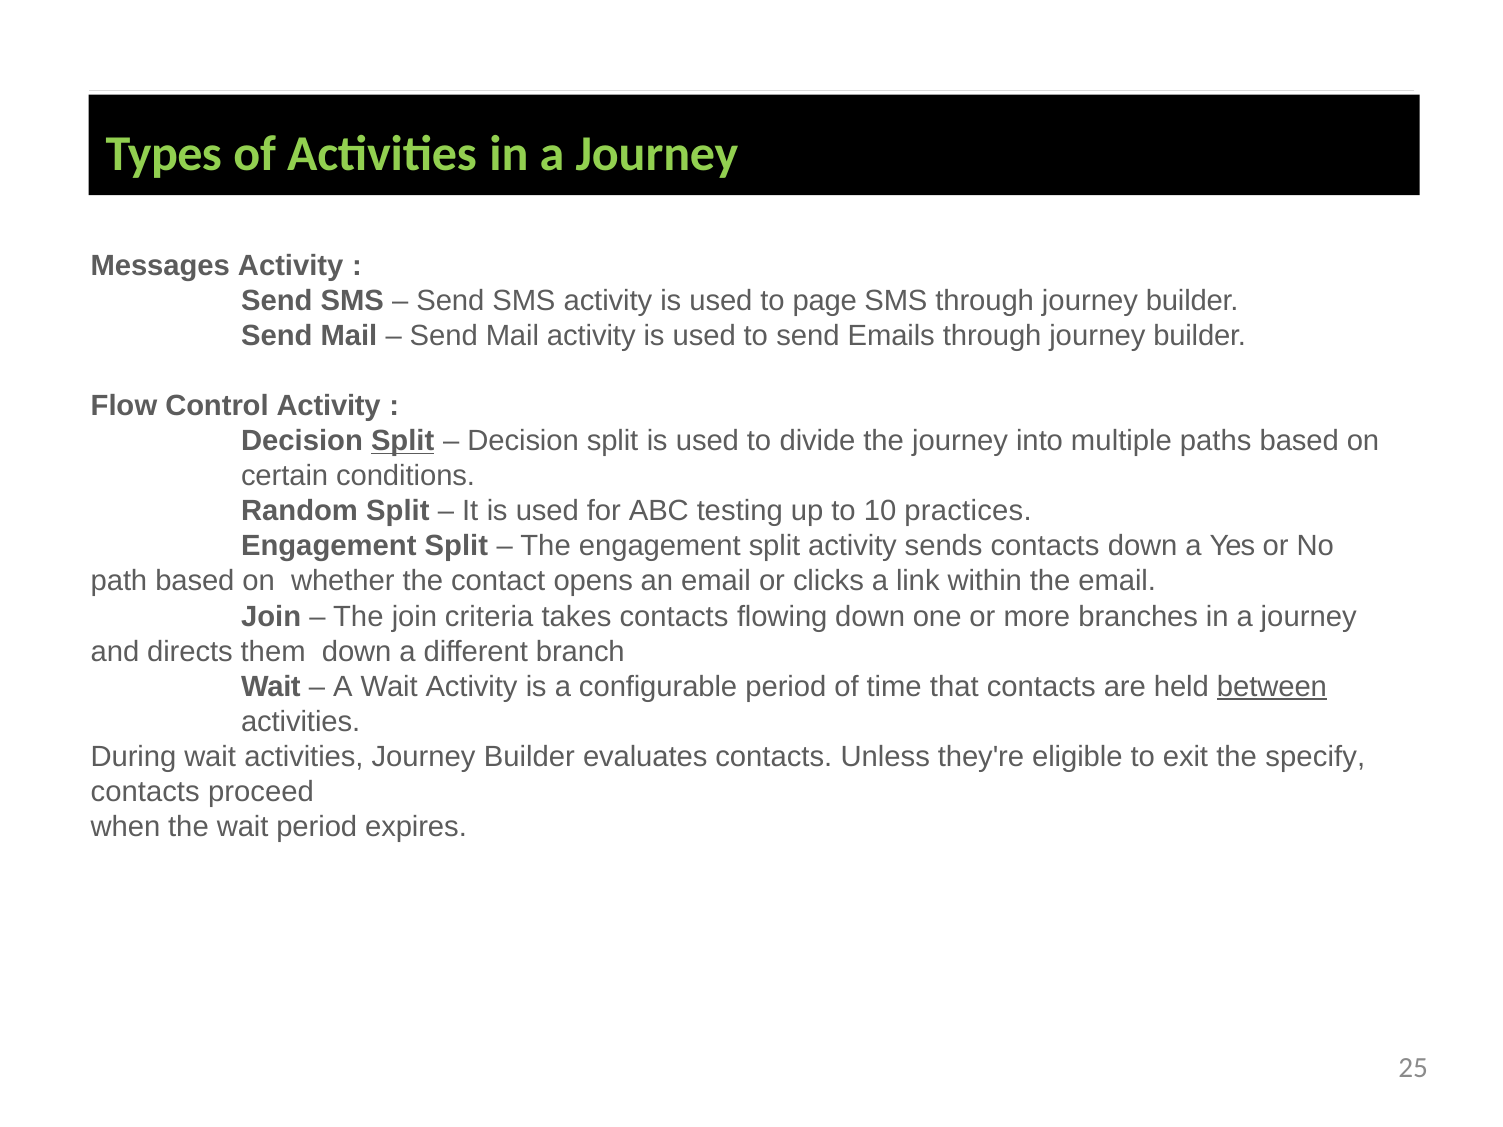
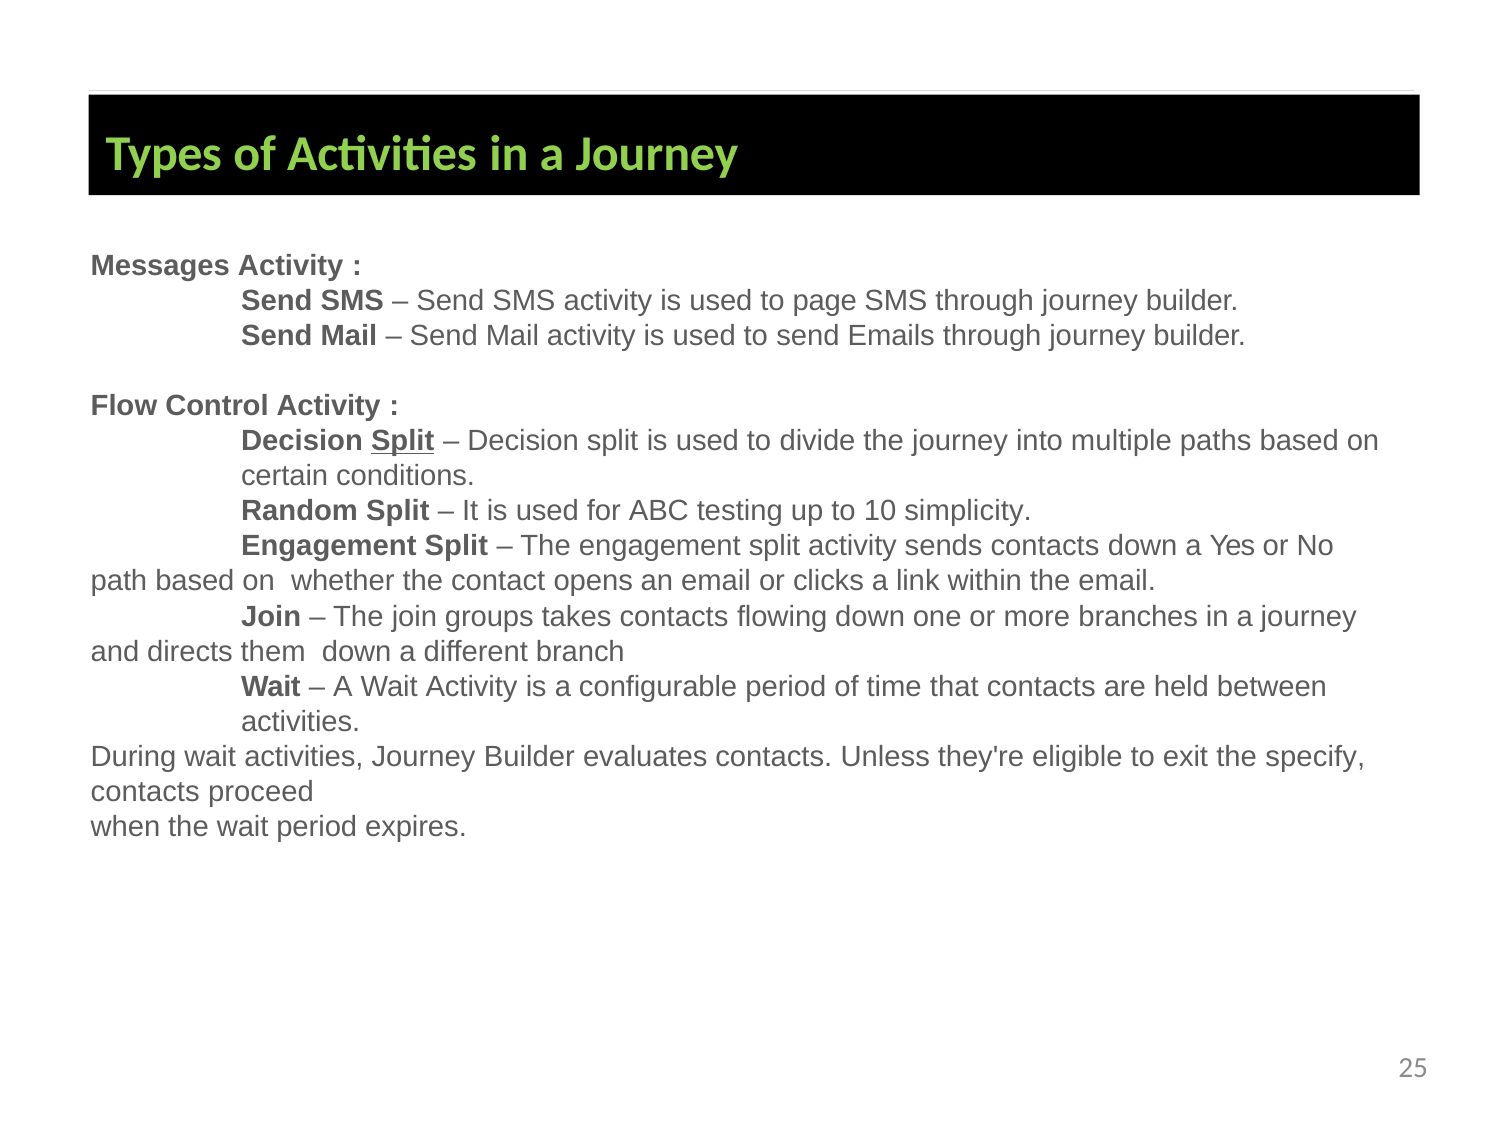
practices: practices -> simplicity (968, 511)
criteria: criteria -> groups (489, 617)
between underline: present -> none (1272, 687)
